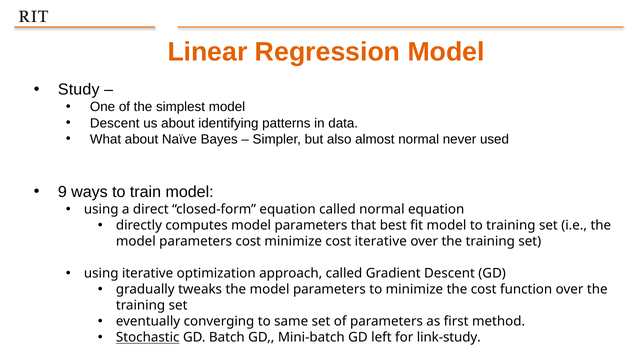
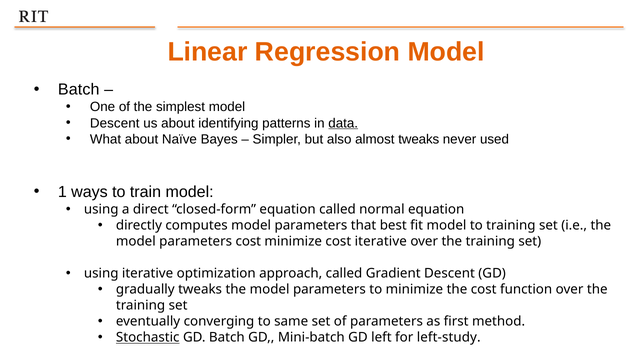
Study: Study -> Batch (79, 90)
data underline: none -> present (343, 123)
almost normal: normal -> tweaks (419, 139)
9: 9 -> 1 (62, 192)
link-study: link-study -> left-study (449, 338)
